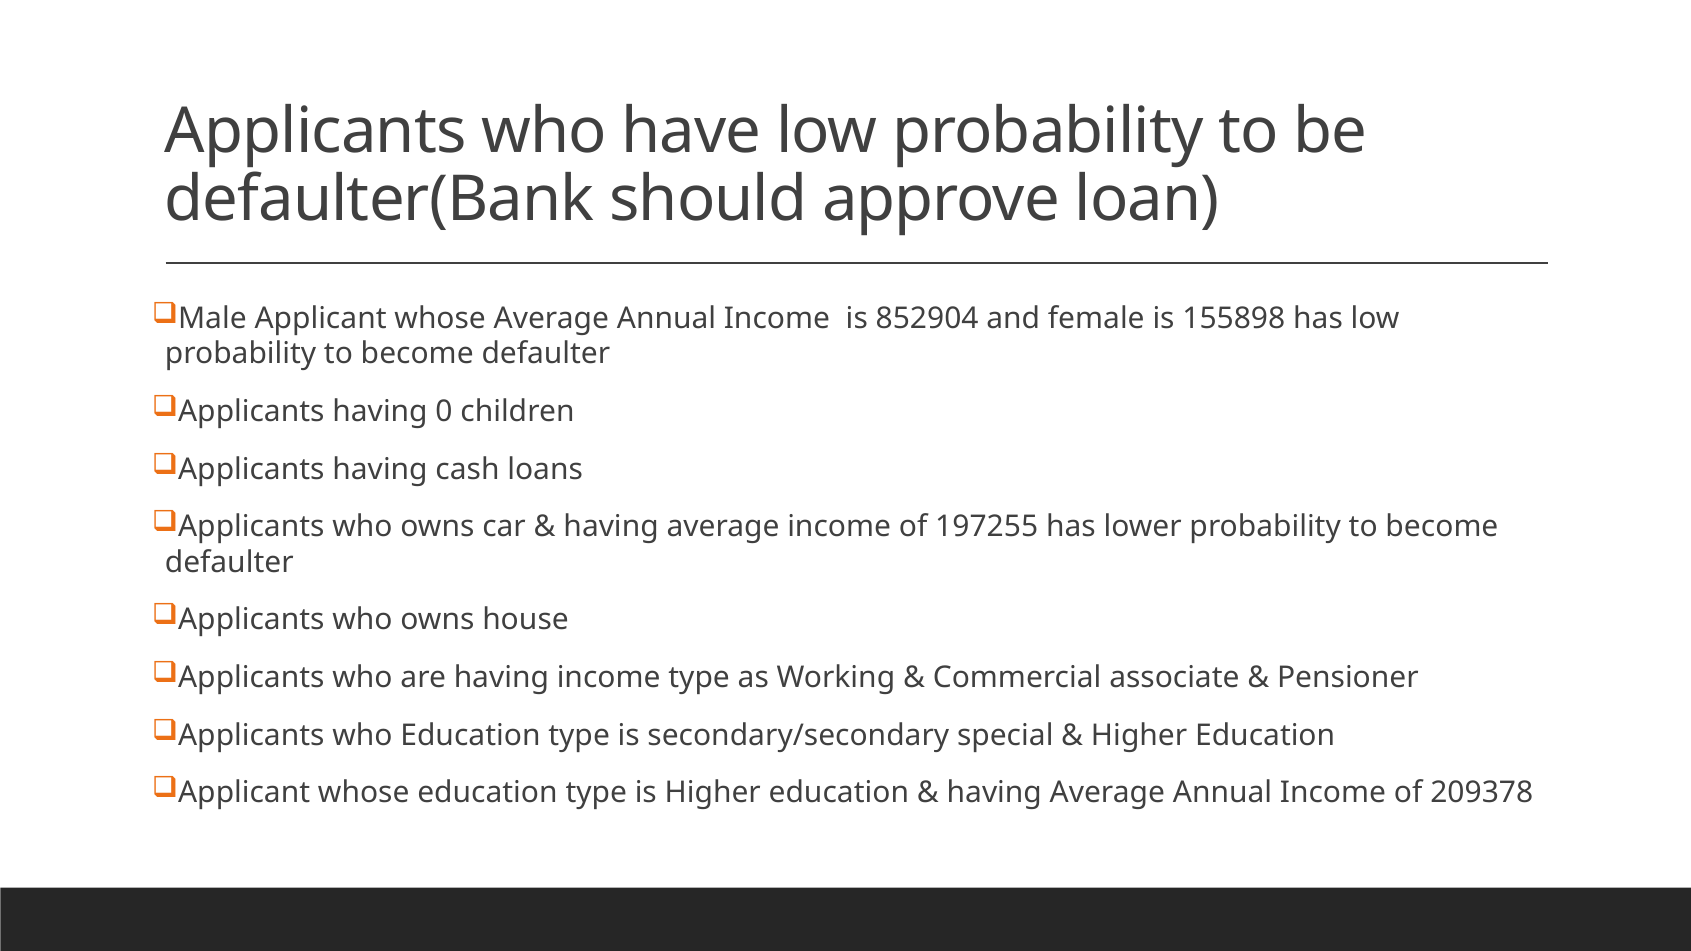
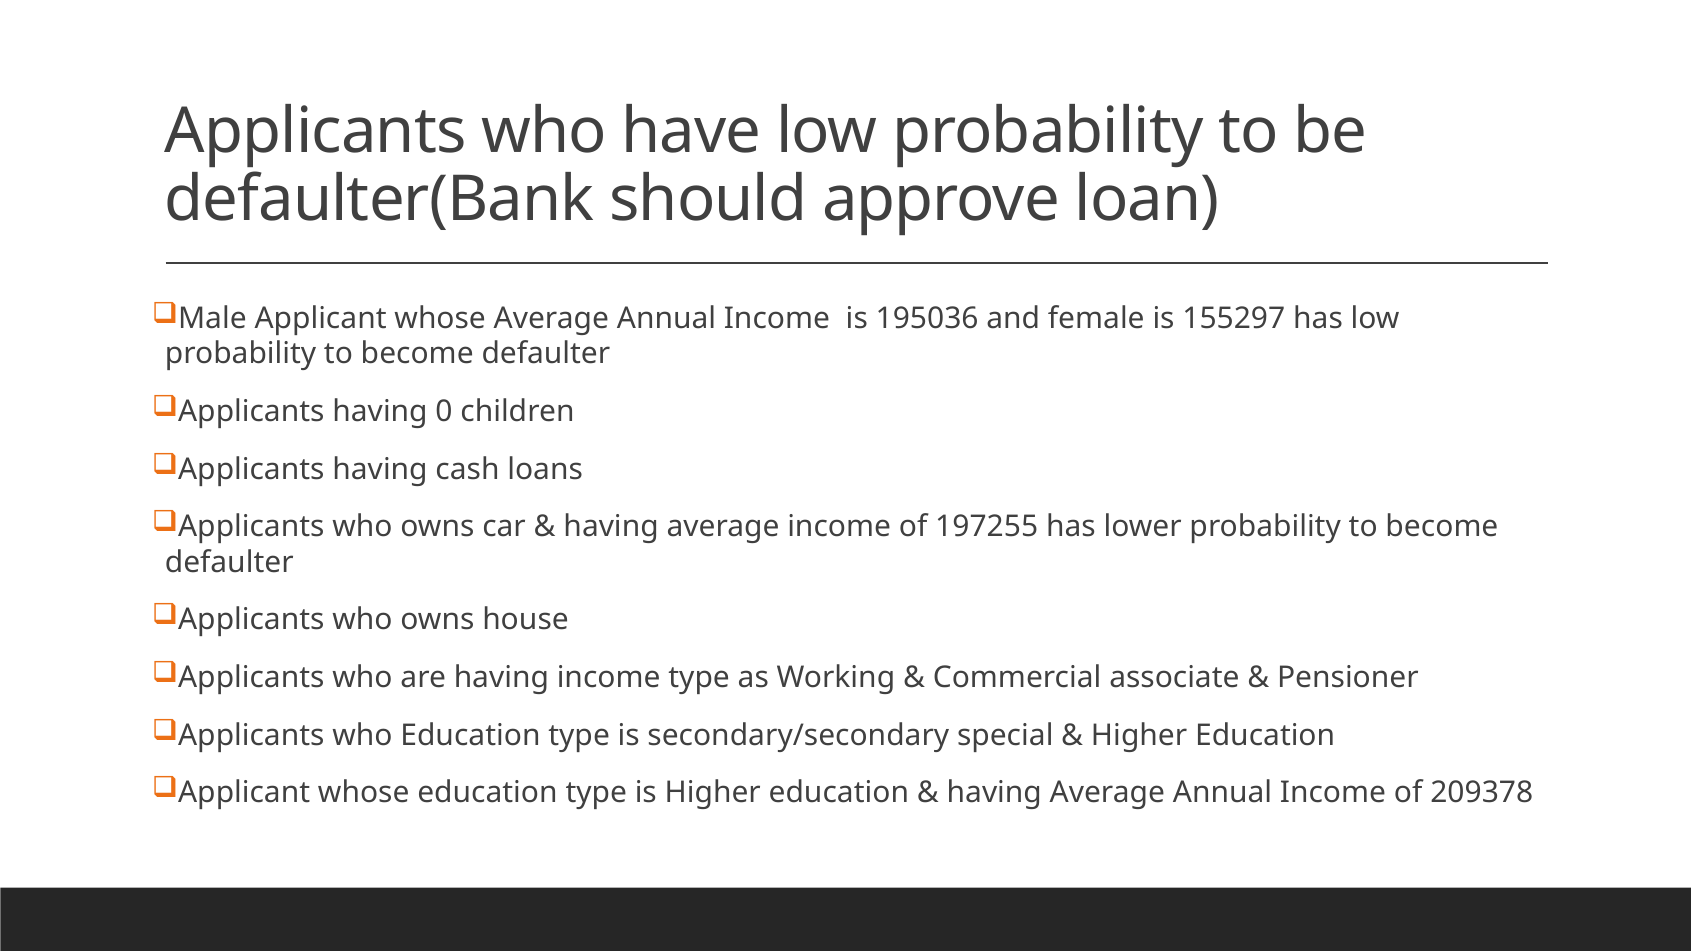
852904: 852904 -> 195036 (927, 318)
155898: 155898 -> 155297 (1234, 318)
